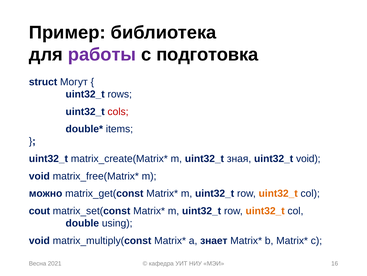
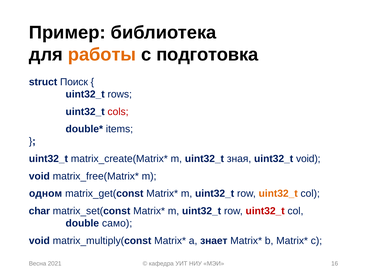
работы colour: purple -> orange (102, 54)
Могут: Могут -> Поиск (74, 82)
можно: можно -> одном (46, 193)
cout: cout -> char (39, 210)
uint32_t colour: orange -> red (265, 210)
using: using -> само (117, 223)
